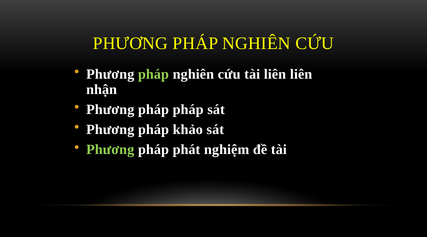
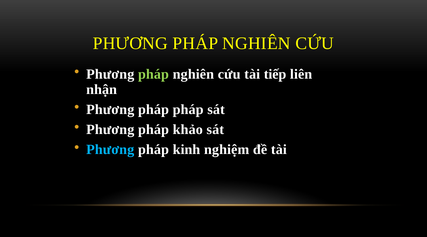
tài liên: liên -> tiếp (275, 74)
Phương colour: light green -> light blue (110, 150)
phát: phát -> kinh (186, 150)
